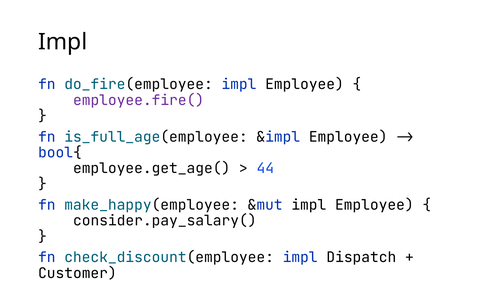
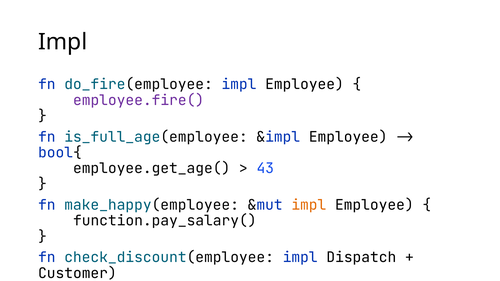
44: 44 -> 43 (265, 169)
impl colour: black -> orange (309, 205)
consider.pay_salary(: consider.pay_salary( -> function.pay_salary( (165, 221)
